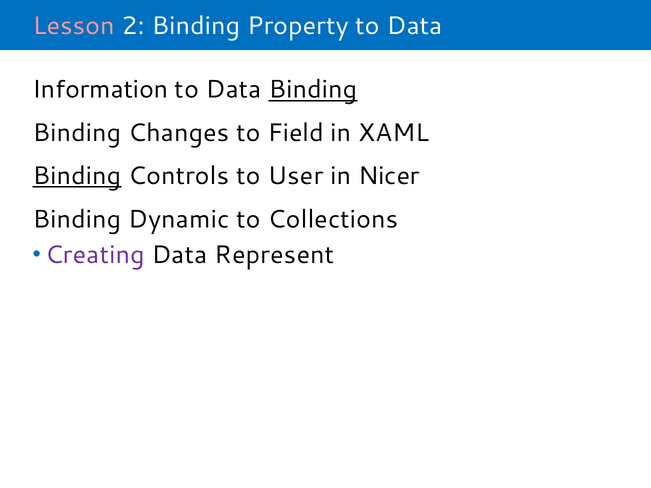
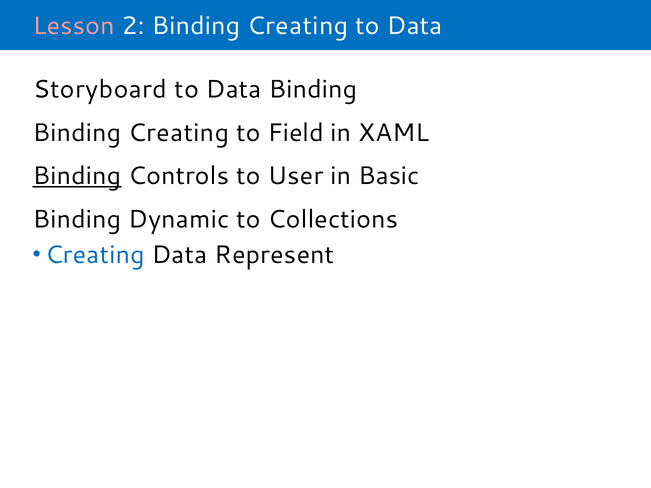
2 Binding Property: Property -> Creating (298, 26)
Information: Information -> Storyboard (100, 90)
Binding underline: present -> none (313, 90)
Changes: Changes -> Creating (179, 133)
Nicer: Nicer -> Basic (389, 176)
Creating colour: purple -> blue (95, 255)
